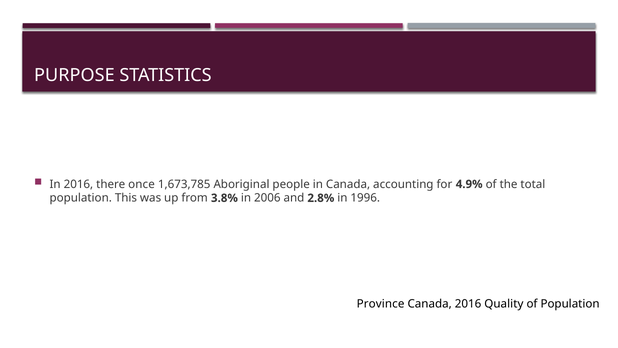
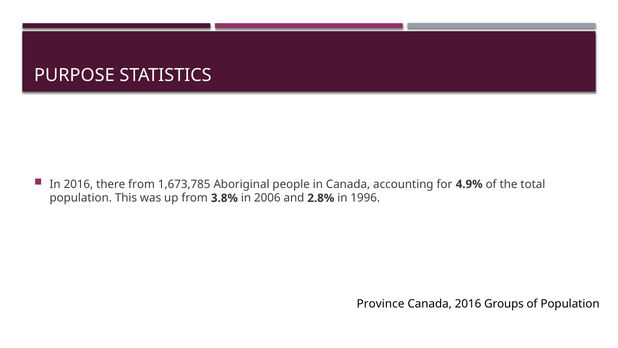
there once: once -> from (142, 184)
Quality: Quality -> Groups (504, 303)
